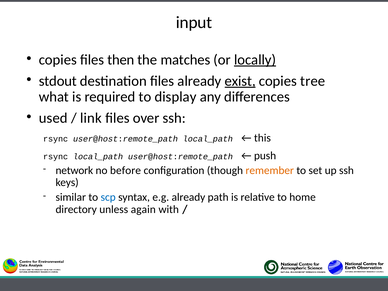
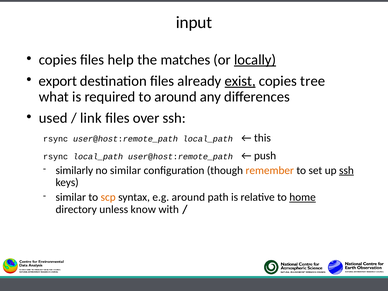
then: then -> help (121, 60)
stdout: stdout -> export (58, 81)
to display: display -> around (176, 97)
network: network -> similarly (74, 170)
no before: before -> similar (125, 170)
ssh underline: none -> present (346, 170)
scp colour: blue -> orange (108, 197)
e.g already: already -> around (188, 197)
home underline: none -> present (303, 197)
again: again -> know (143, 209)
